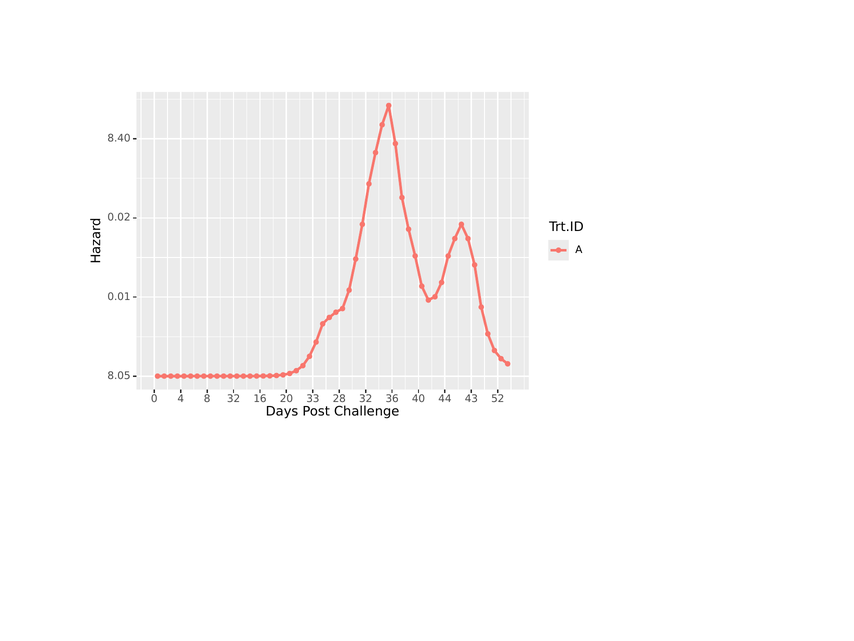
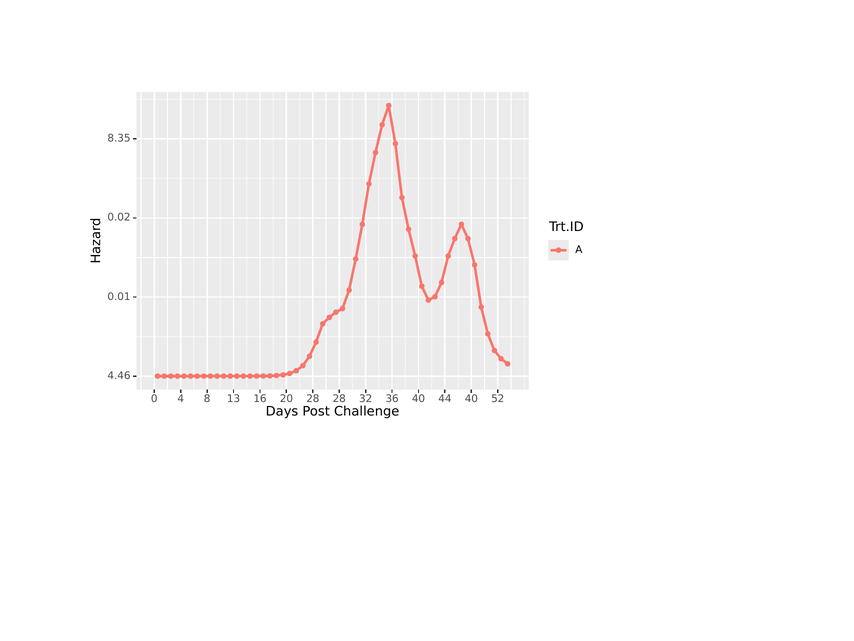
8.40: 8.40 -> 8.35 (119, 138)
8.05: 8.05 -> 4.46 (119, 375)
8 32: 32 -> 13 (234, 399)
20 33: 33 -> 28 (313, 399)
44 43: 43 -> 40 (471, 399)
